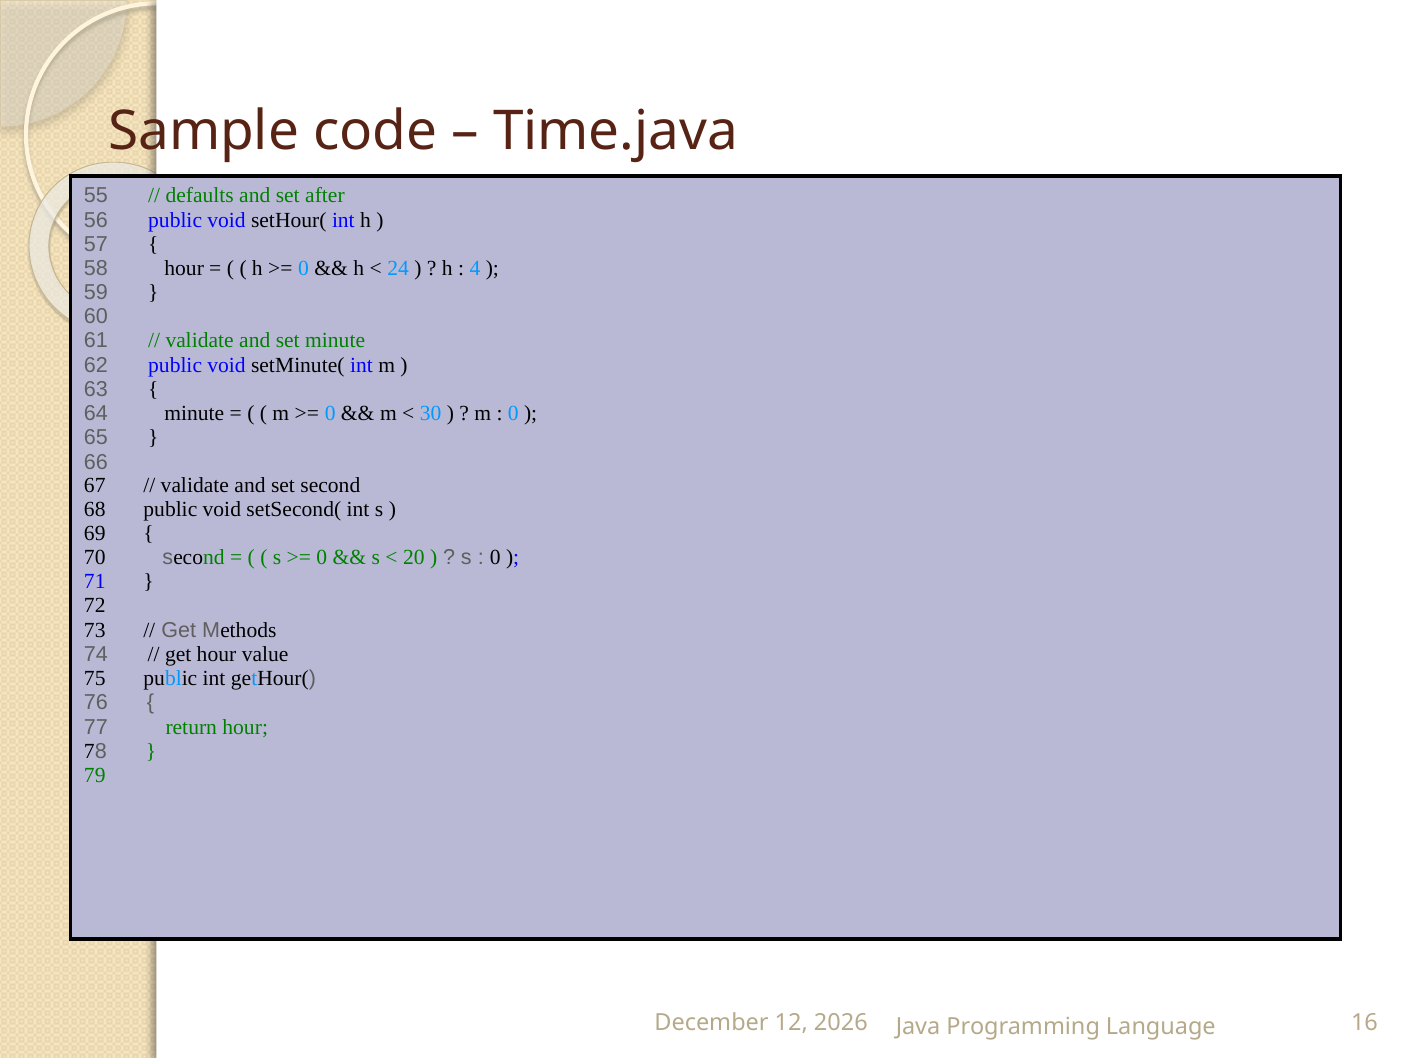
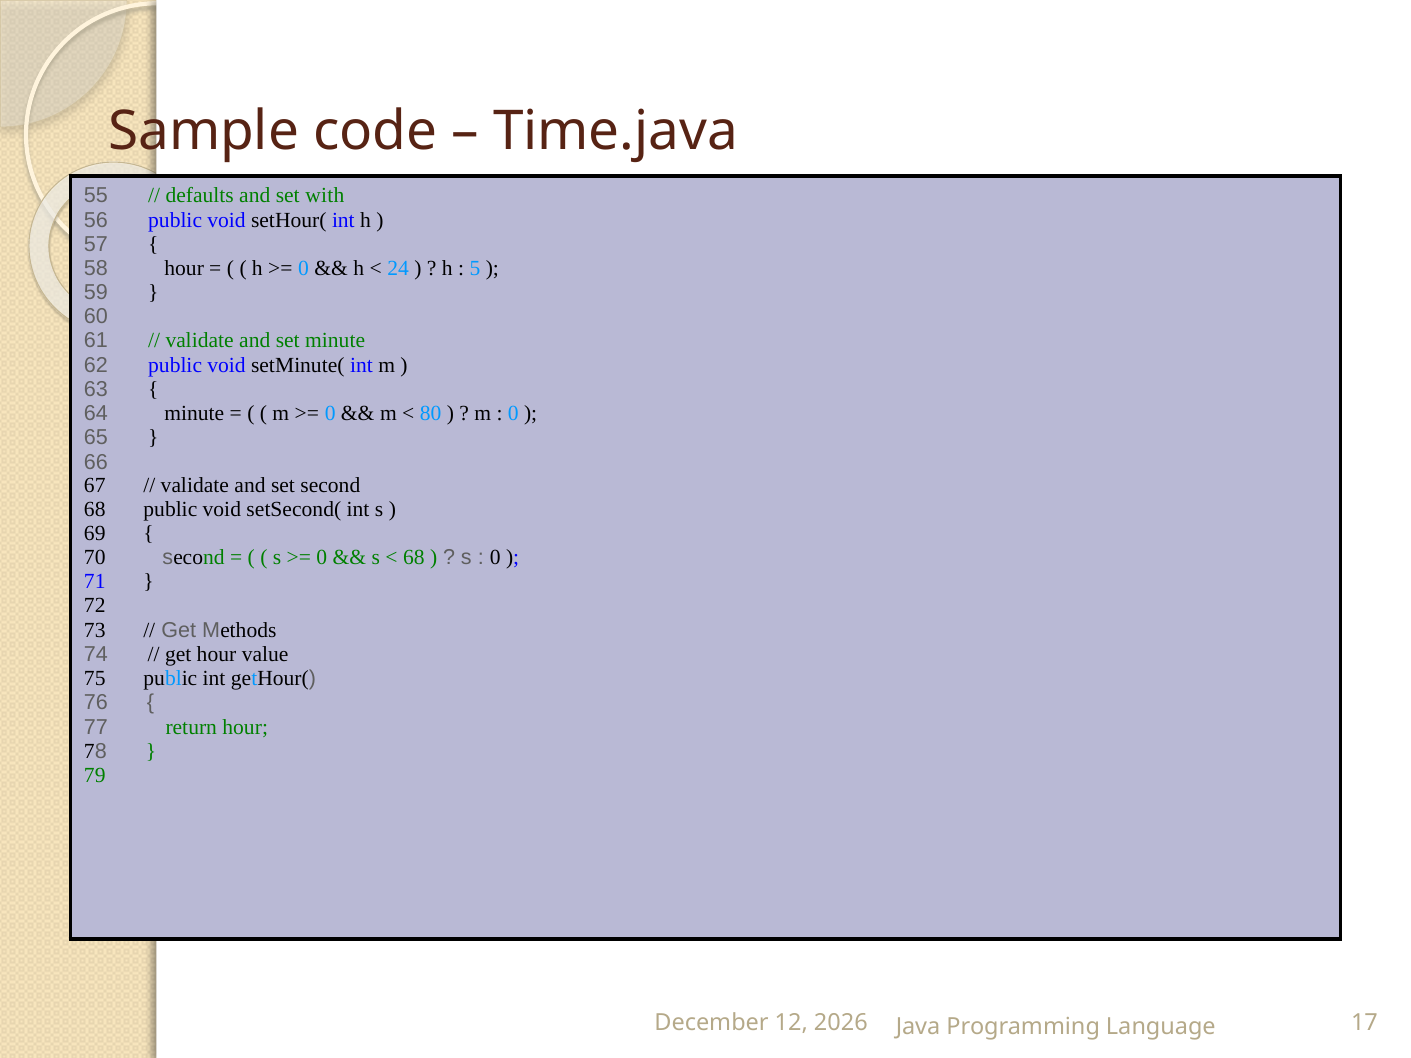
after: after -> with (325, 196)
4: 4 -> 5 (475, 268)
30: 30 -> 80 (431, 414)
20: 20 -> 68 (414, 558)
16: 16 -> 17 (1364, 1023)
